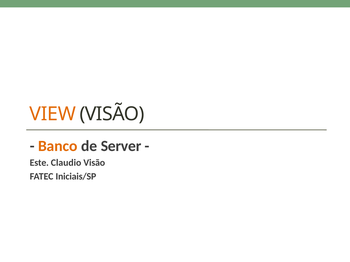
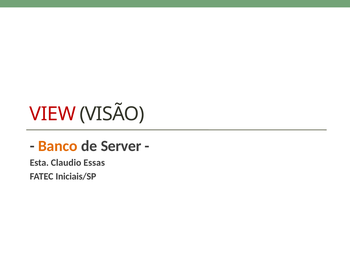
VIEW colour: orange -> red (53, 114)
Este: Este -> Esta (39, 163)
Claudio Visão: Visão -> Essas (94, 163)
